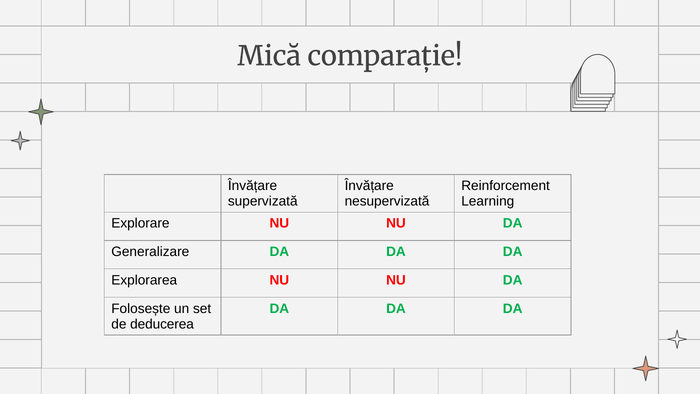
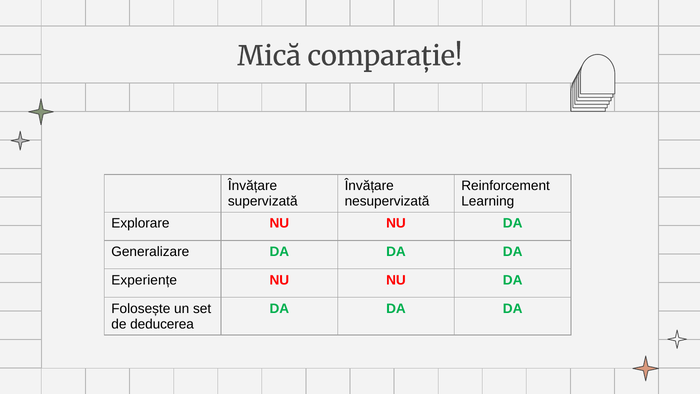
Explorarea: Explorarea -> Experiențe (144, 280)
